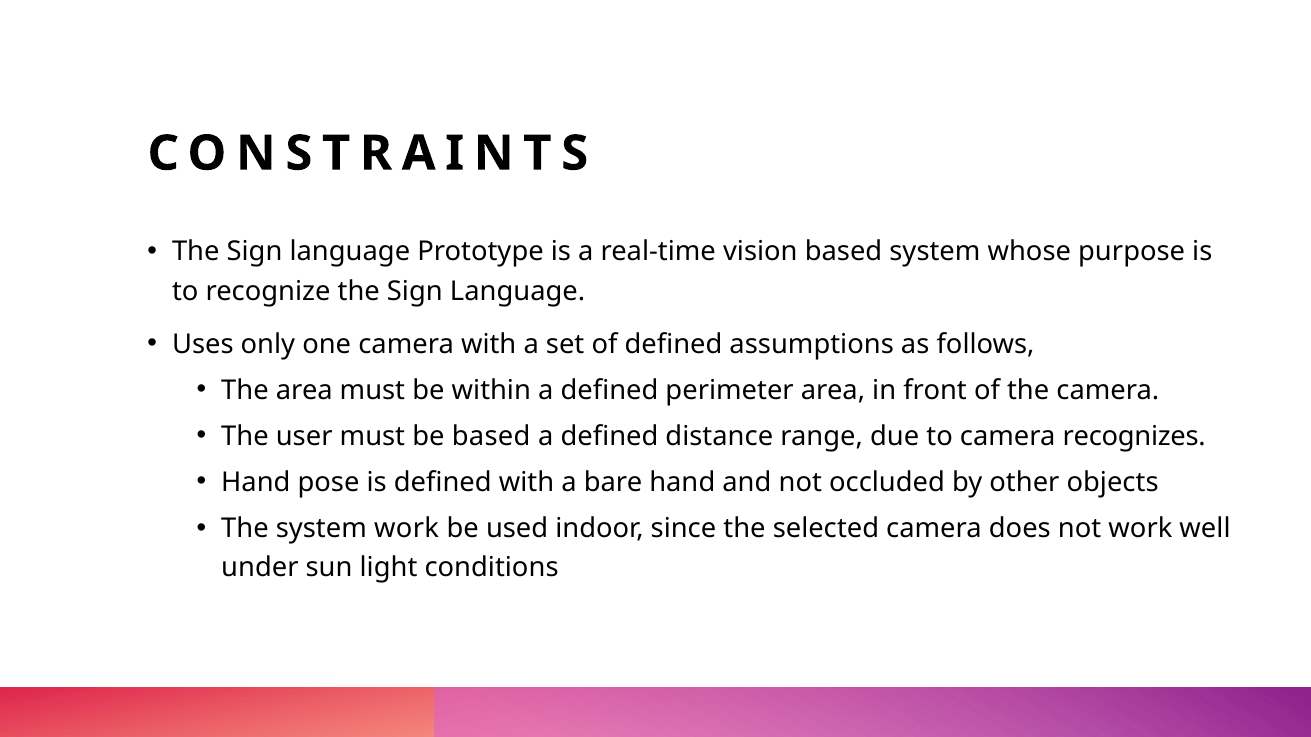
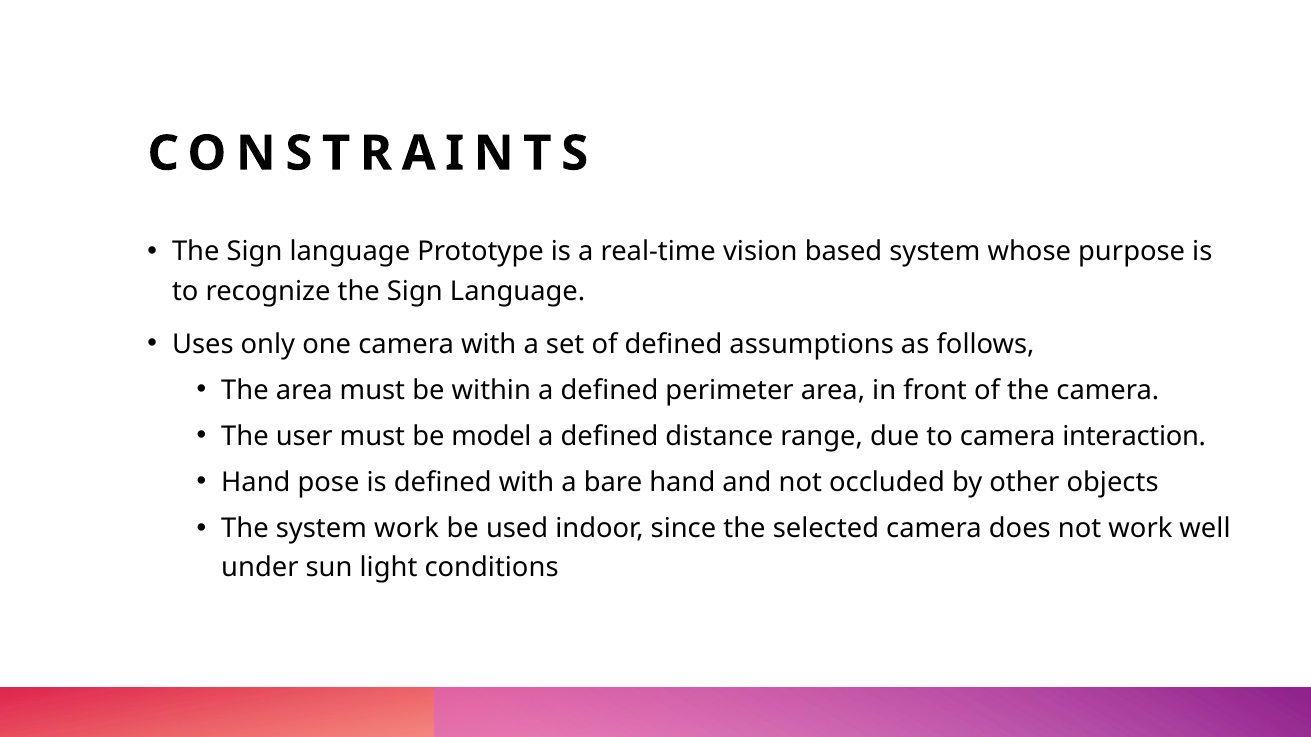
be based: based -> model (491, 437)
recognizes: recognizes -> interaction (1134, 437)
